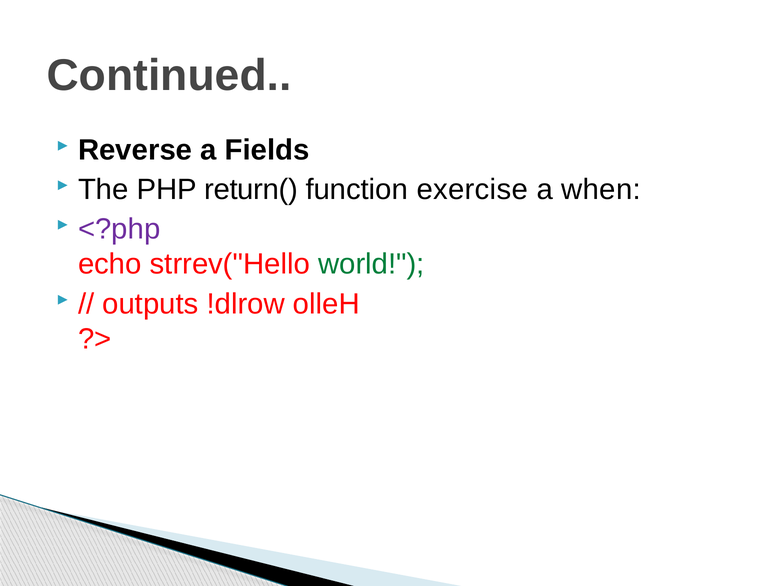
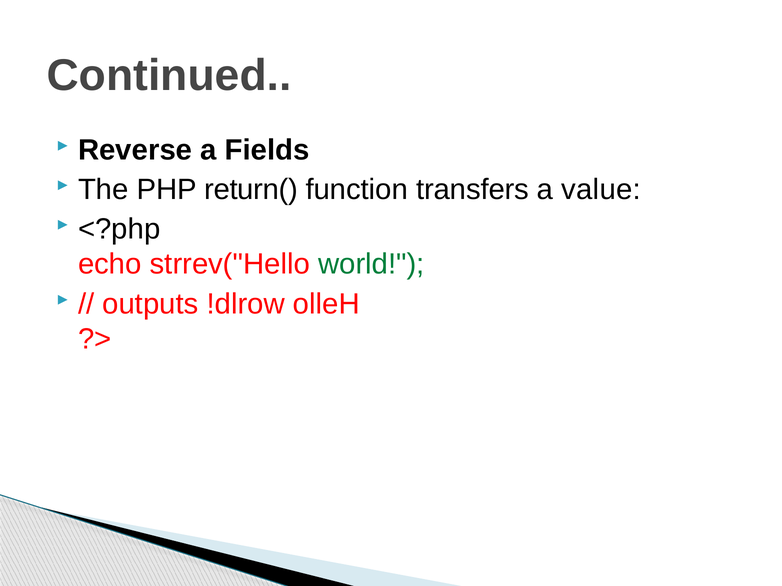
exercise: exercise -> transfers (473, 190)
when: when -> value (601, 190)
<?php colour: purple -> black (119, 229)
